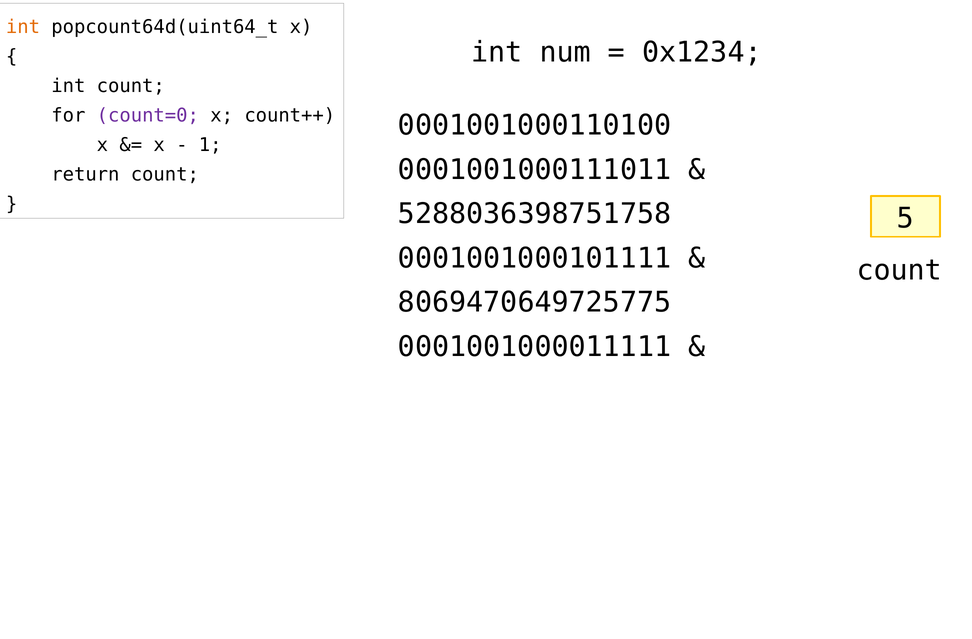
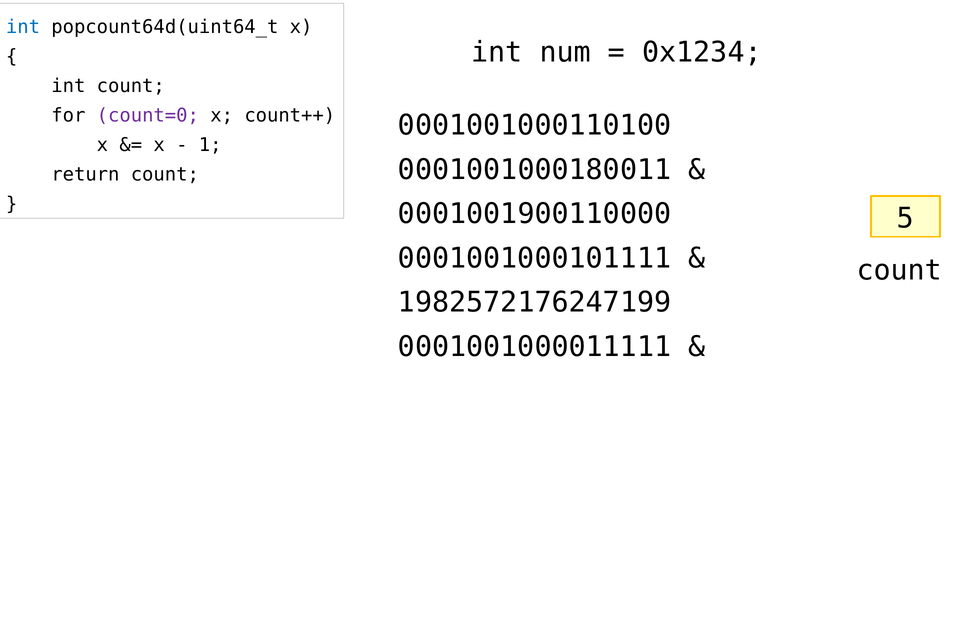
int colour: orange -> blue (23, 27)
0001001000111011: 0001001000111011 -> 0001001000180011 (535, 169)
5288036398751758: 5288036398751758 -> 0001001900110000 (535, 214)
8069470649725775: 8069470649725775 -> 1982572176247199 (535, 302)
